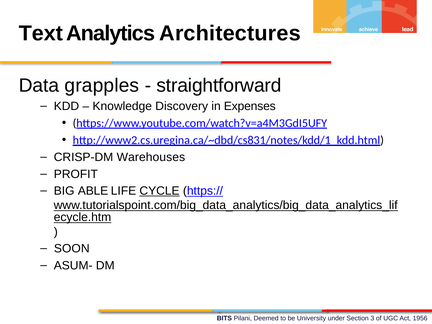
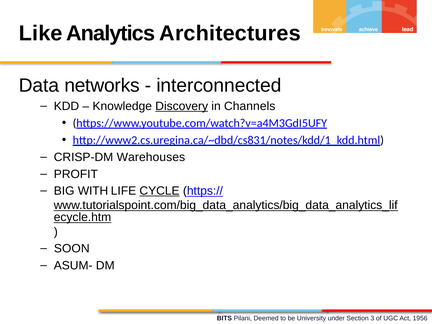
Text: Text -> Like (41, 34)
grapples: grapples -> networks (102, 86)
straightforward: straightforward -> interconnected (219, 86)
Discovery underline: none -> present (182, 106)
Expenses: Expenses -> Channels (250, 106)
ABLE: ABLE -> WITH (93, 191)
